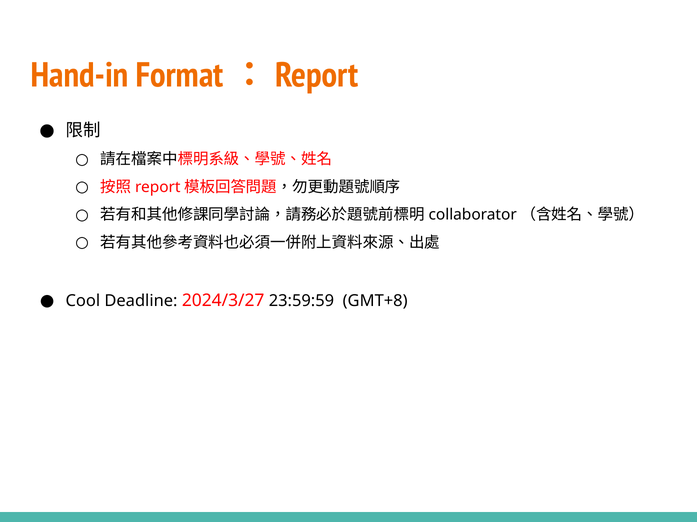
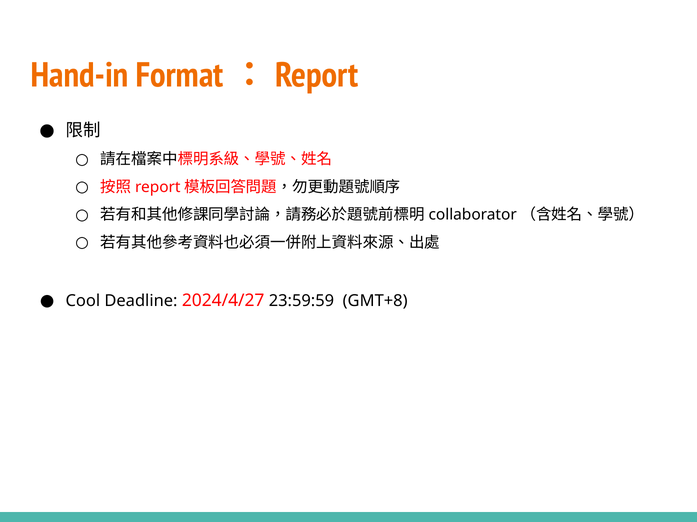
2024/3/27: 2024/3/27 -> 2024/4/27 (223, 301)
